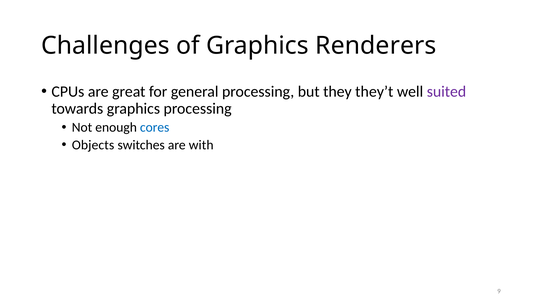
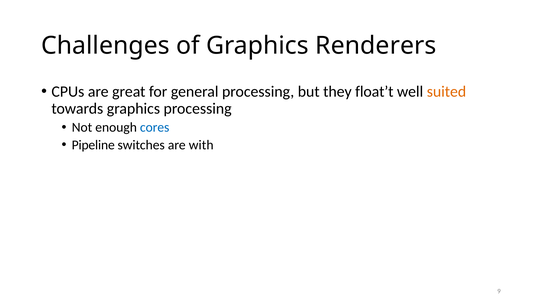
they’t: they’t -> float’t (374, 92)
suited colour: purple -> orange (446, 92)
Objects: Objects -> Pipeline (93, 145)
